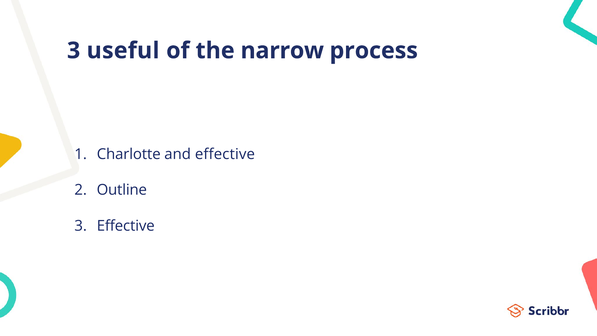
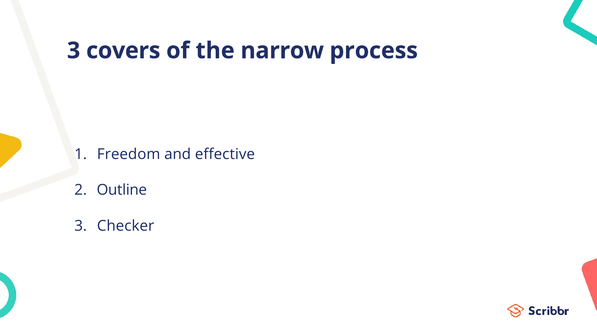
useful: useful -> covers (123, 51)
Charlotte: Charlotte -> Freedom (129, 154)
3 Effective: Effective -> Checker (126, 226)
